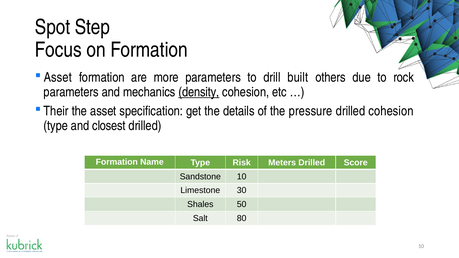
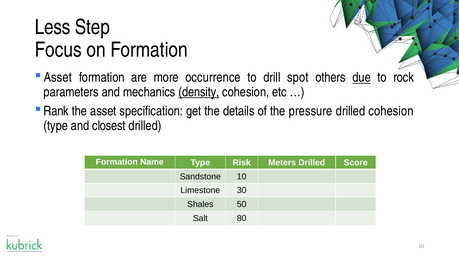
Spot: Spot -> Less (53, 27)
more parameters: parameters -> occurrence (213, 78)
built: built -> spot (298, 78)
due underline: none -> present (362, 78)
Their: Their -> Rank (56, 111)
